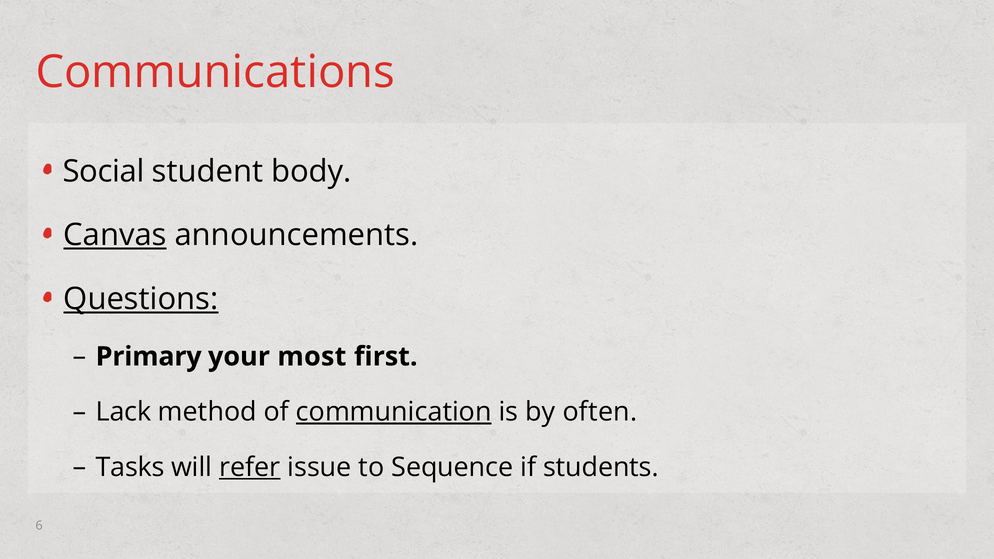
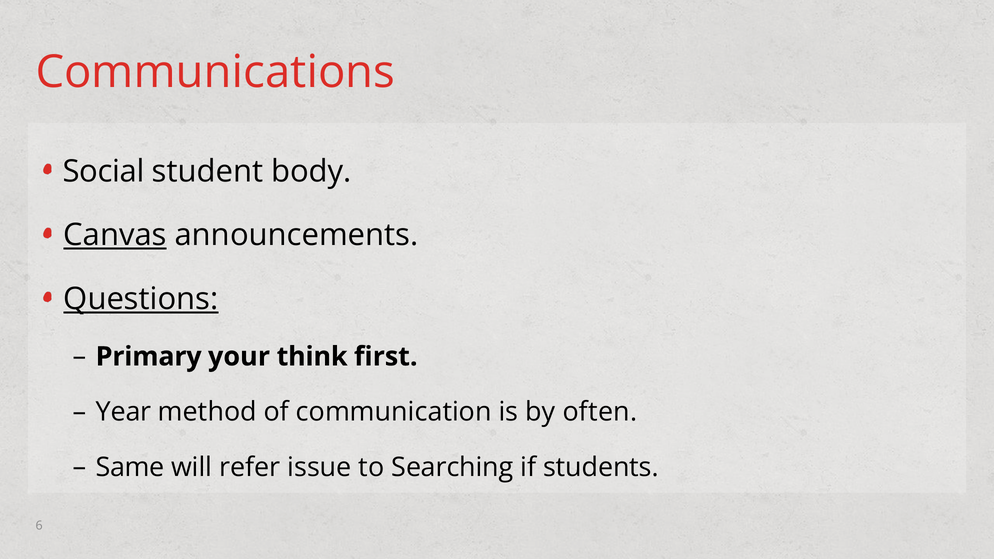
most: most -> think (312, 357)
Lack: Lack -> Year (124, 412)
communication underline: present -> none (394, 412)
Tasks: Tasks -> Same (130, 467)
refer underline: present -> none (250, 467)
Sequence: Sequence -> Searching (452, 467)
